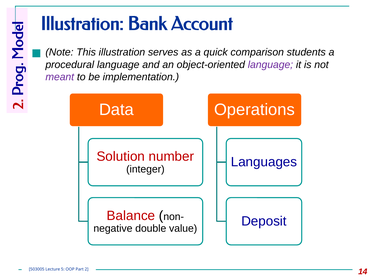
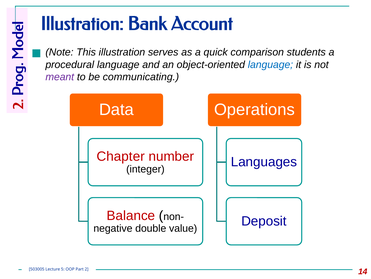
language colour: purple -> blue (270, 64)
implementation: implementation -> communicating (141, 77)
Solution: Solution -> Chapter (121, 156)
